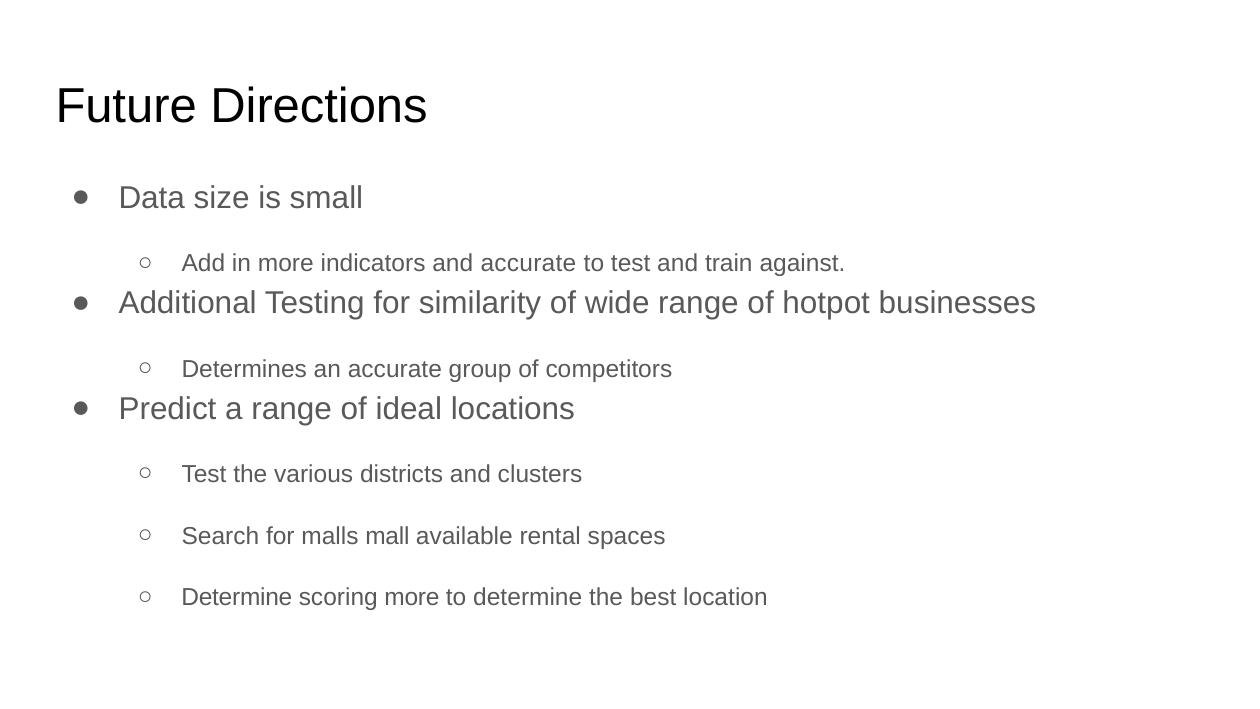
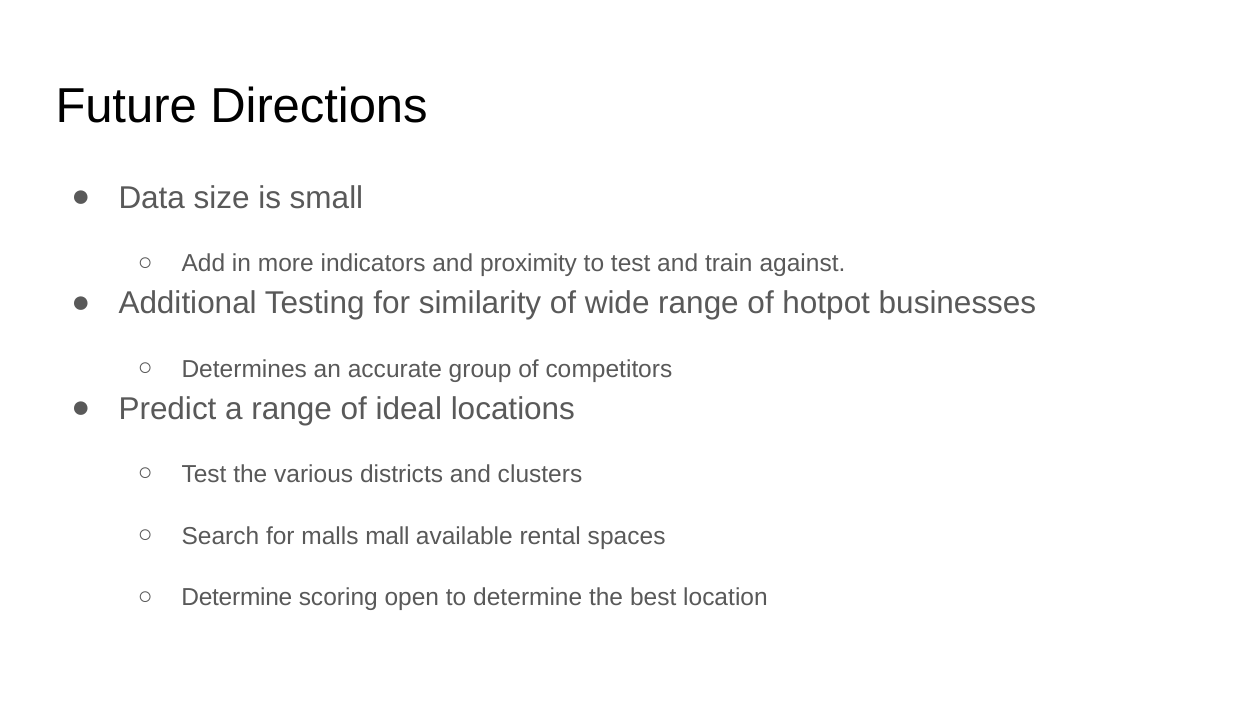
and accurate: accurate -> proximity (529, 264)
scoring more: more -> open (412, 598)
